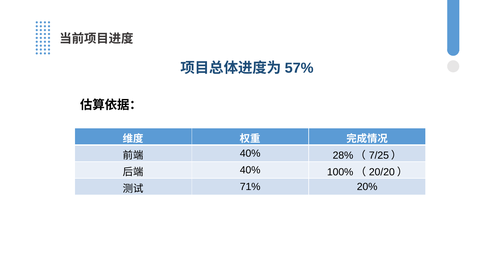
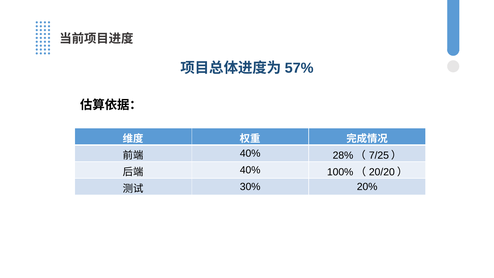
71%: 71% -> 30% (250, 187)
